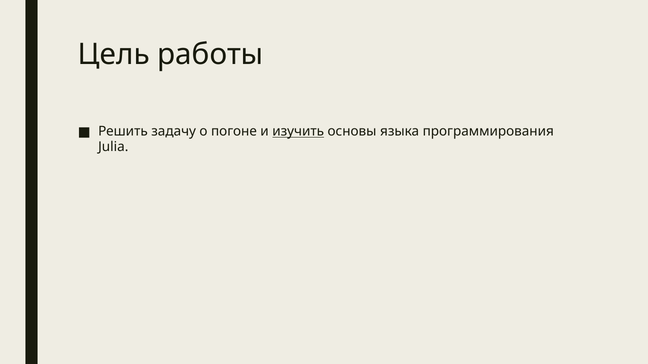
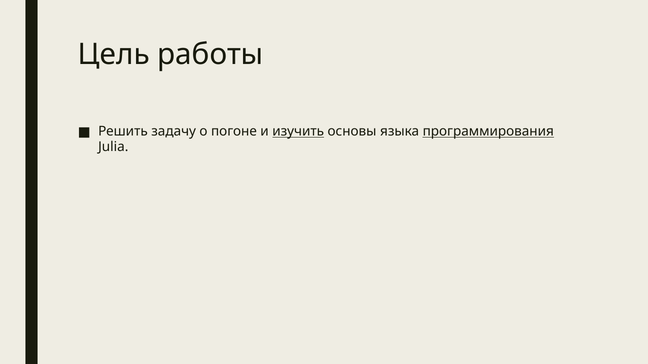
программирования underline: none -> present (488, 132)
